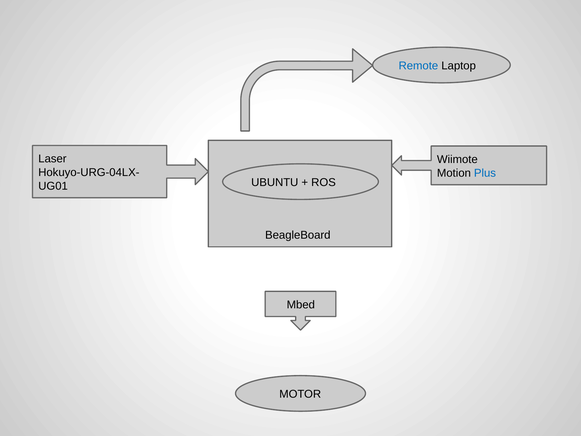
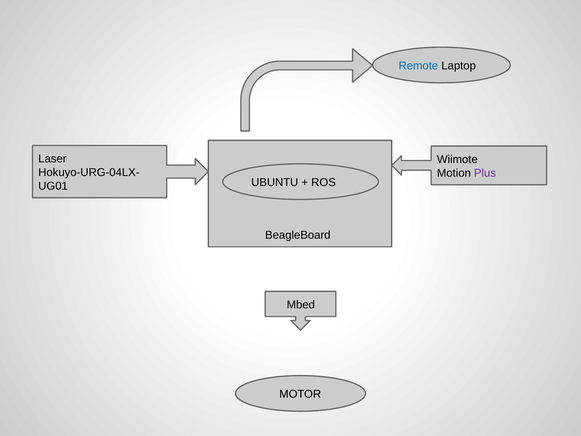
Plus colour: blue -> purple (485, 173)
